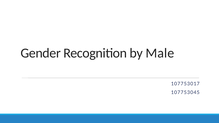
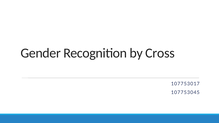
Male: Male -> Cross (160, 53)
